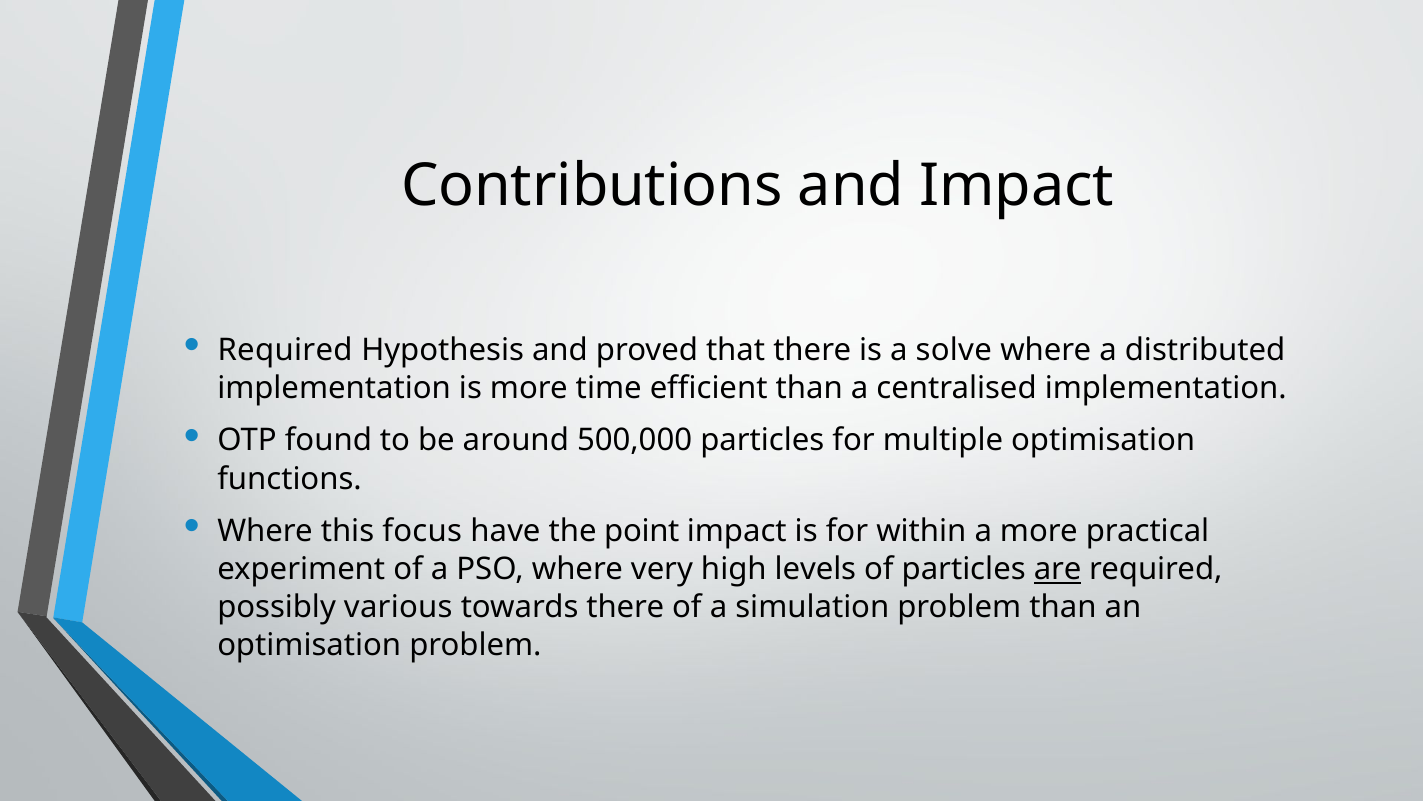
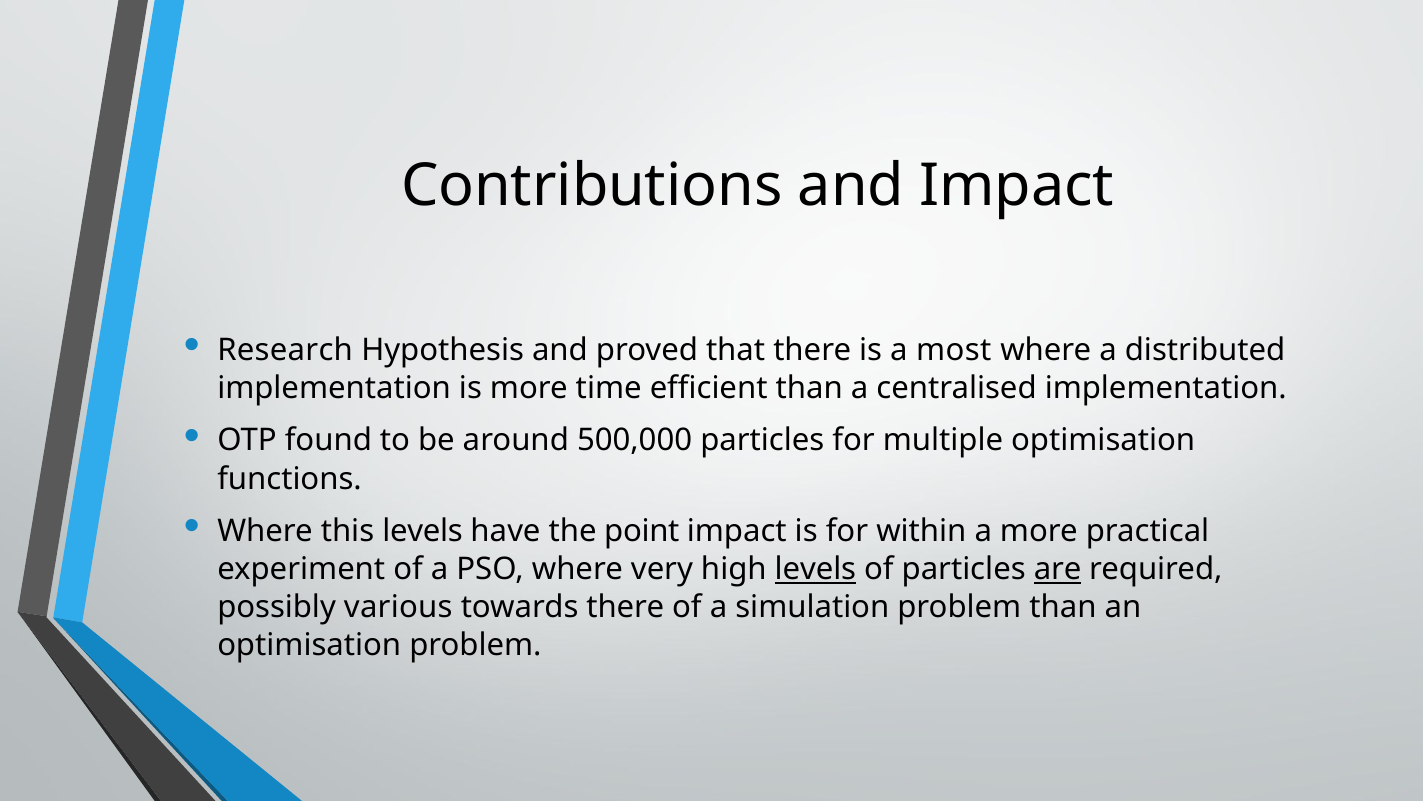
Required: Required -> Research (285, 350)
solve: solve -> most (954, 350)
this focus: focus -> levels (423, 531)
levels underline: none -> present (815, 569)
